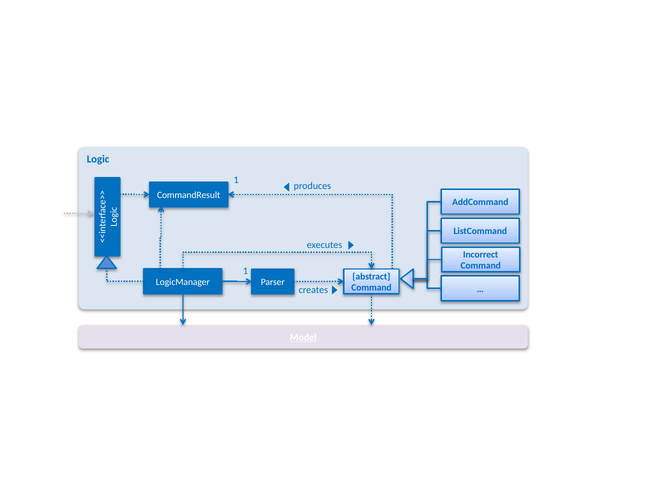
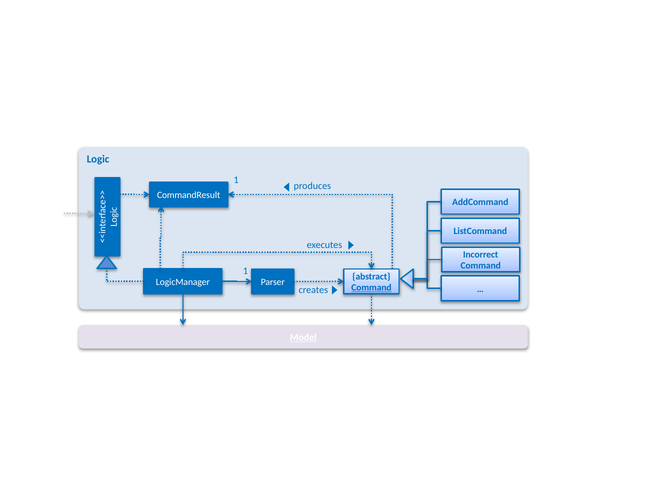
Command underline: none -> present (371, 288)
